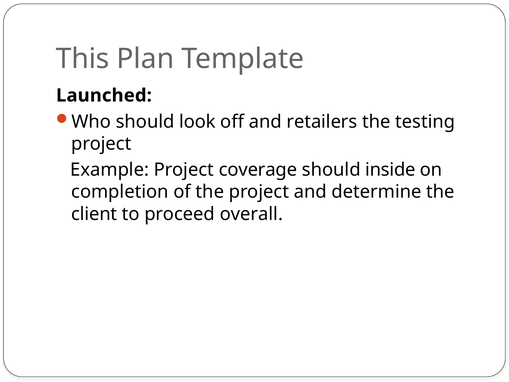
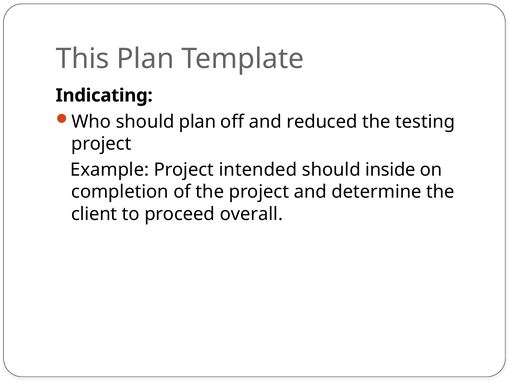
Launched: Launched -> Indicating (104, 95)
should look: look -> plan (198, 122)
retailers: retailers -> reduced (322, 122)
coverage: coverage -> intended (258, 170)
